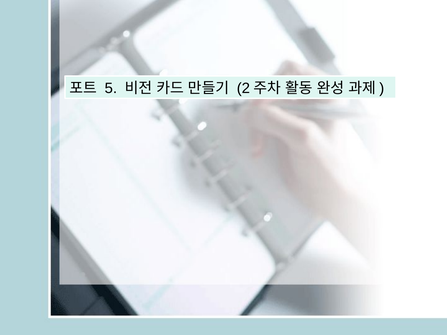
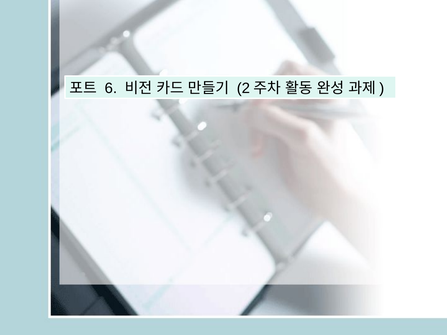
5: 5 -> 6 (111, 88)
